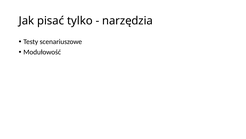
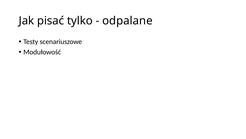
narzędzia: narzędzia -> odpalane (127, 21)
